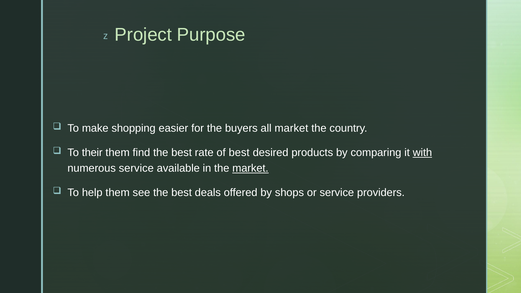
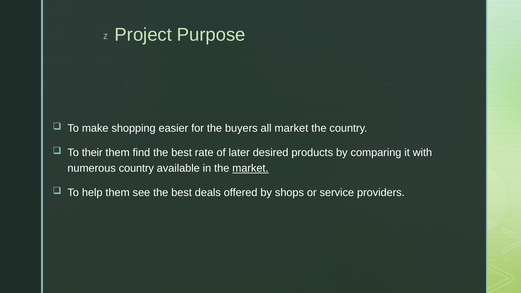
of best: best -> later (239, 153)
with underline: present -> none (422, 153)
numerous service: service -> country (136, 168)
